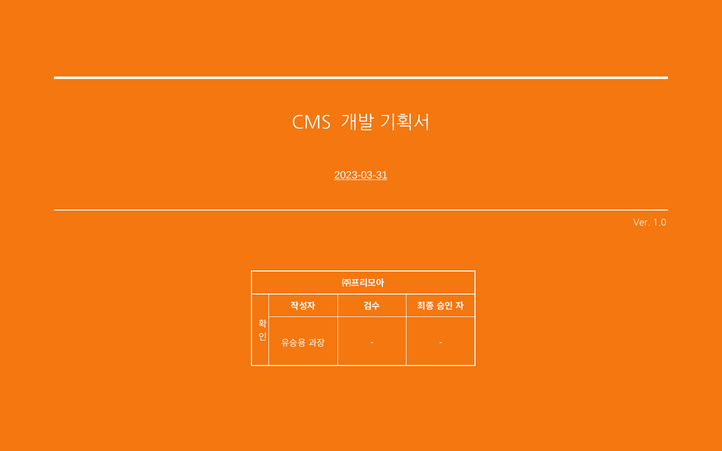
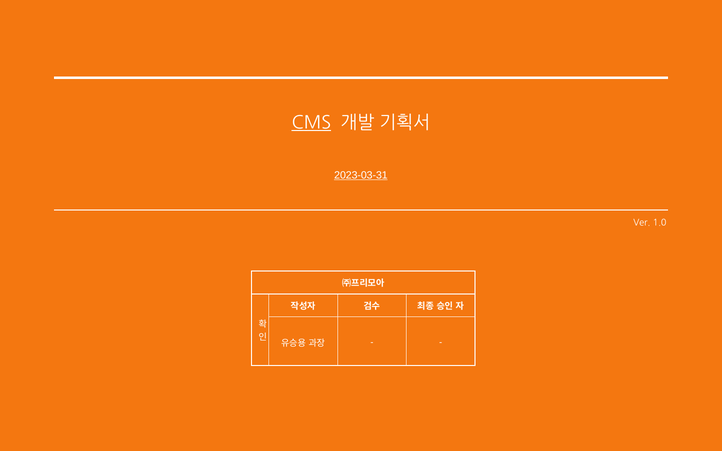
CMS underline: none -> present (311, 123)
